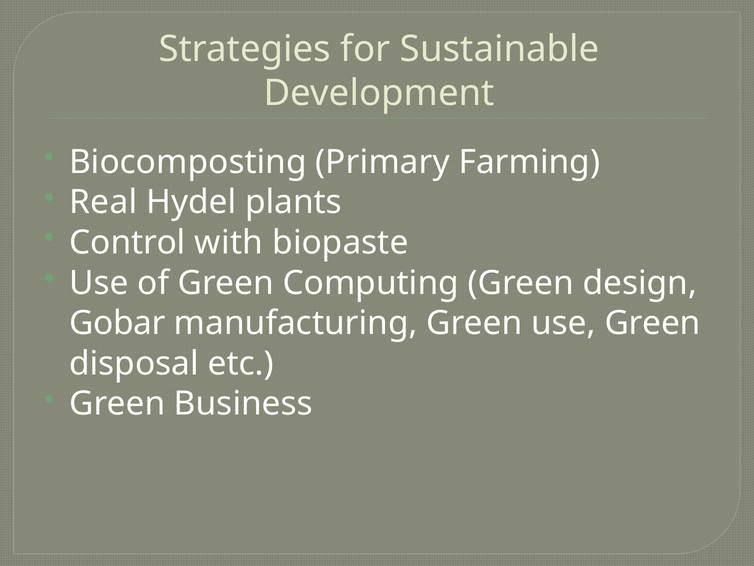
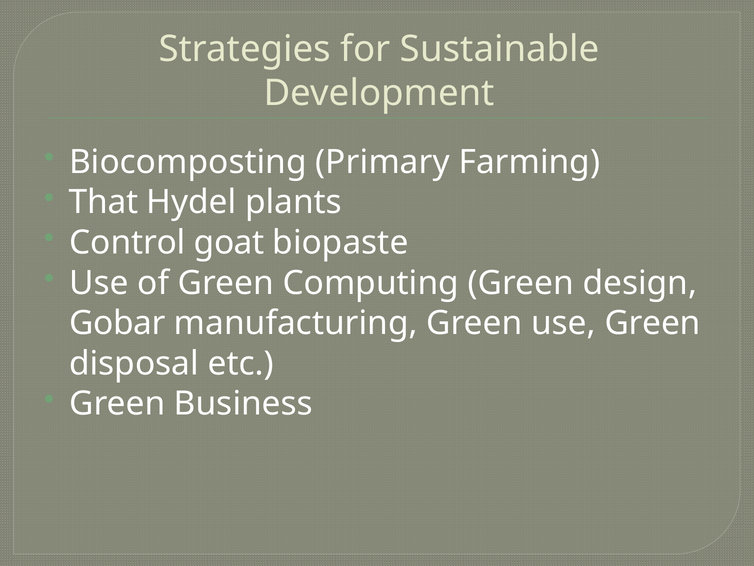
Real: Real -> That (104, 202)
with: with -> goat (229, 242)
